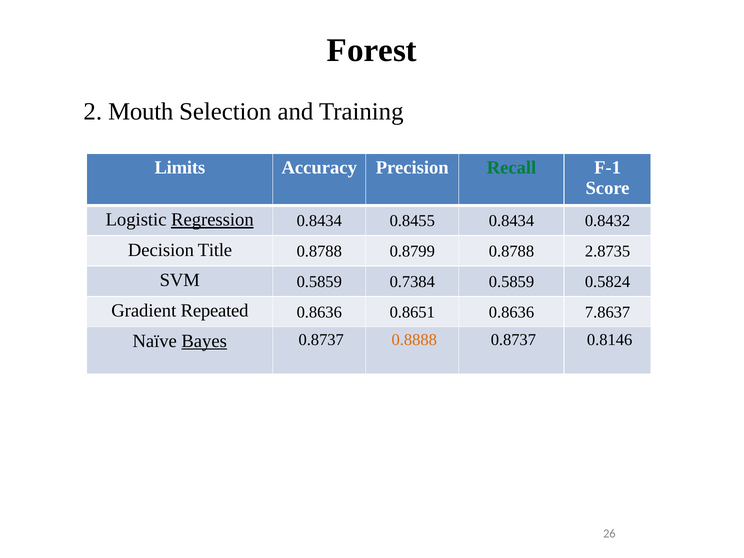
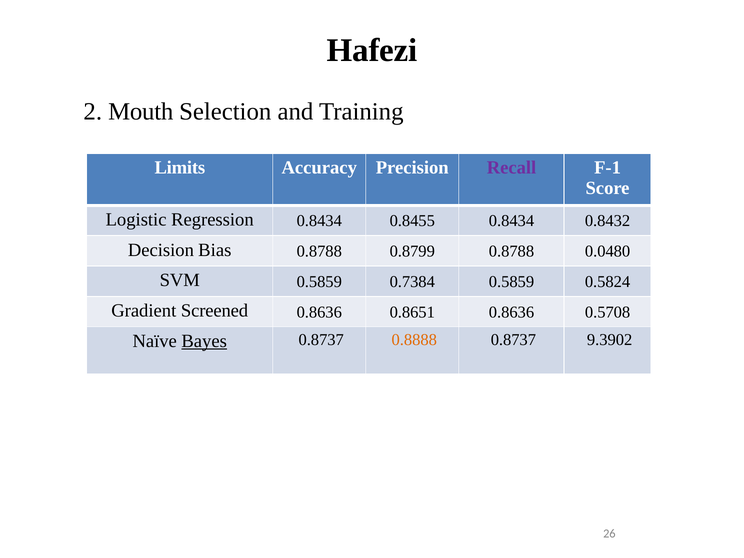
Forest: Forest -> Hafezi (372, 50)
Recall colour: green -> purple (512, 168)
Regression underline: present -> none (212, 220)
Title: Title -> Bias (215, 250)
2.8735: 2.8735 -> 0.0480 (608, 251)
Repeated: Repeated -> Screened (215, 311)
7.8637: 7.8637 -> 0.5708 (608, 312)
0.8146: 0.8146 -> 9.3902 (610, 340)
